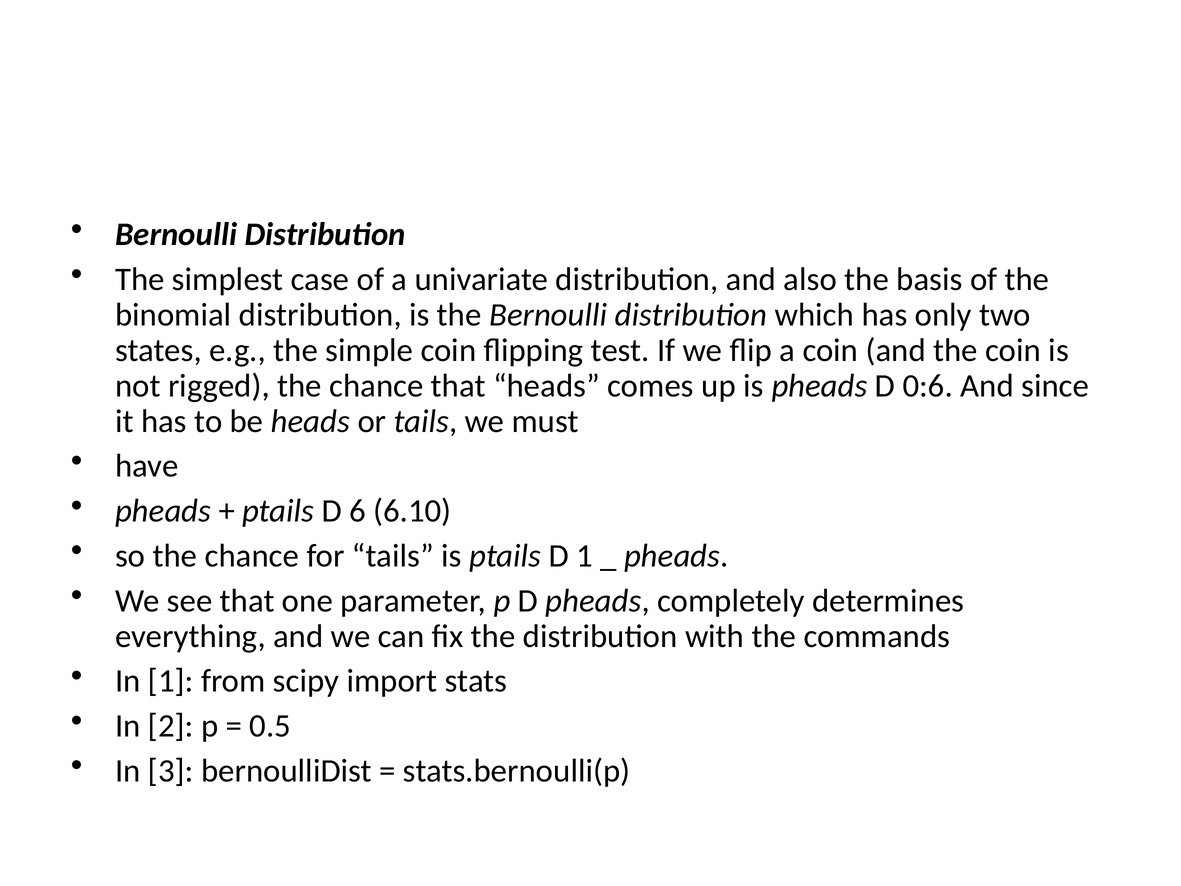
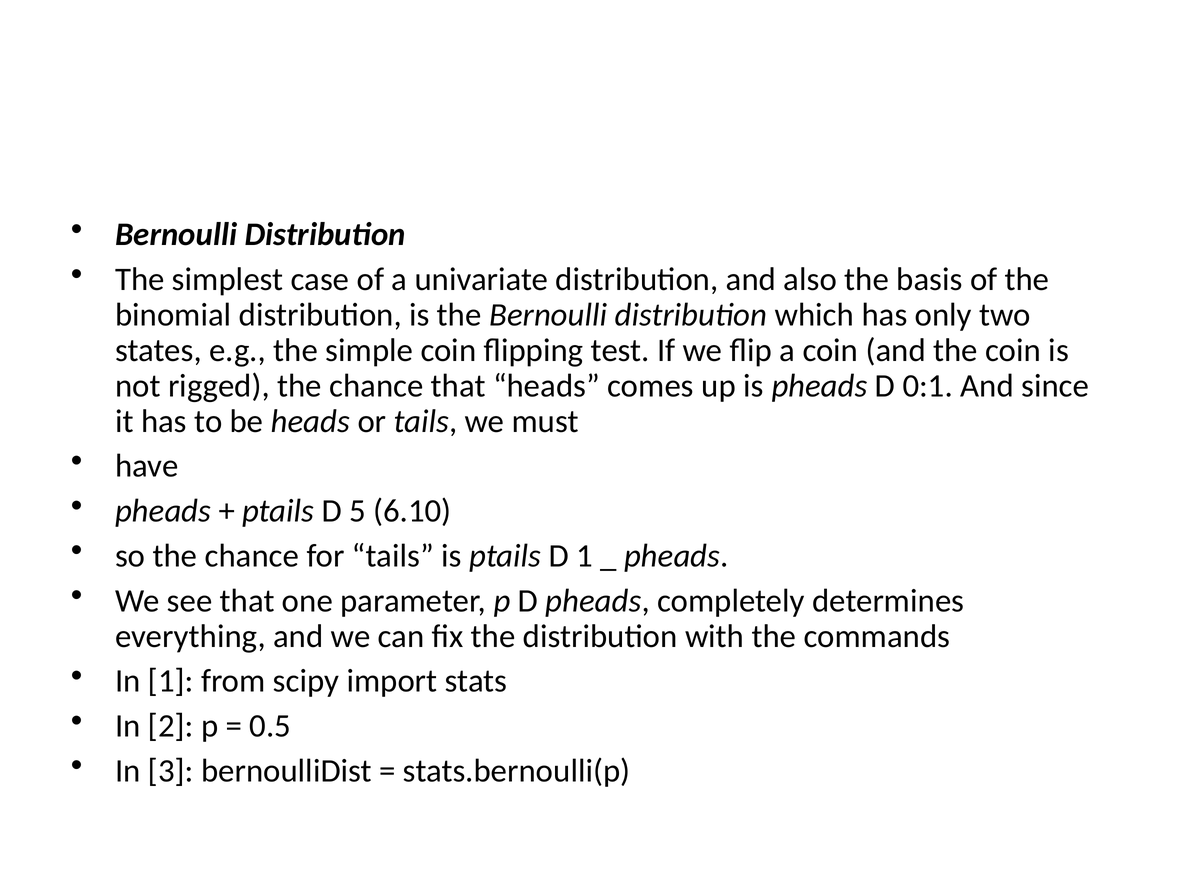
0:6: 0:6 -> 0:1 (928, 386)
6: 6 -> 5 (358, 511)
